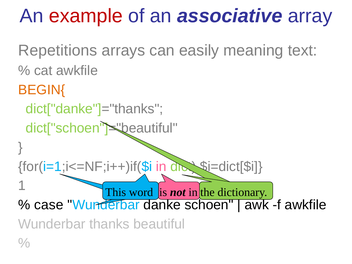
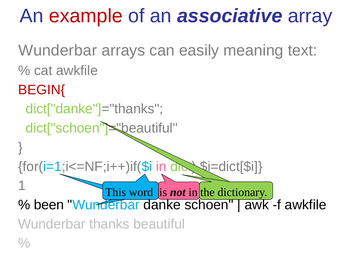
Repetitions: Repetitions -> Wunderbar (58, 50)
BEGIN{ colour: orange -> red (42, 90)
case: case -> been (49, 205)
